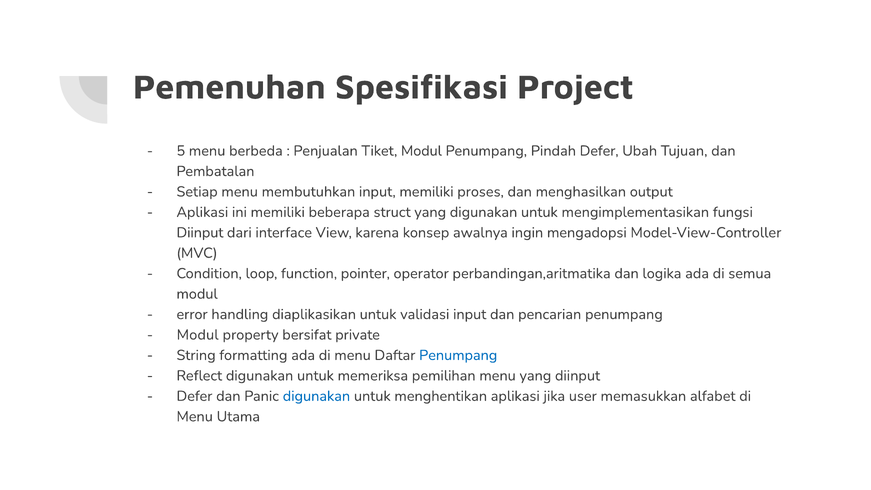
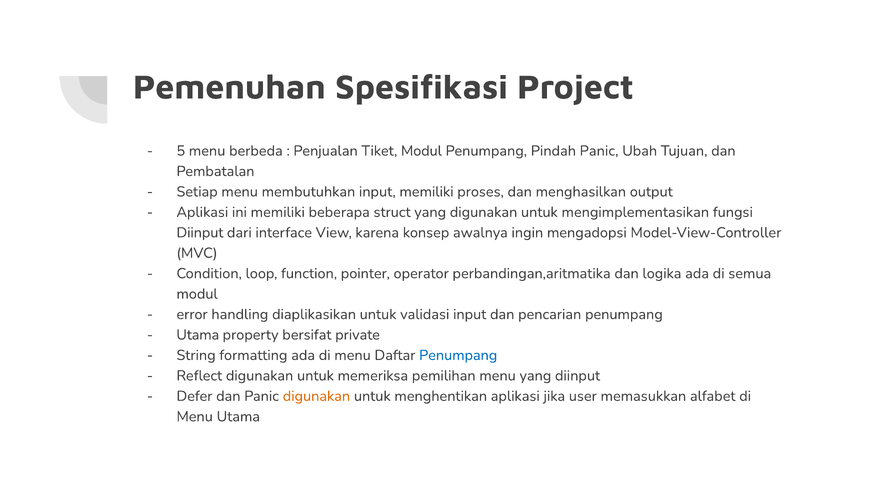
Pindah Defer: Defer -> Panic (599, 151)
Modul: Modul -> Utama (198, 335)
digunakan colour: blue -> orange (316, 396)
